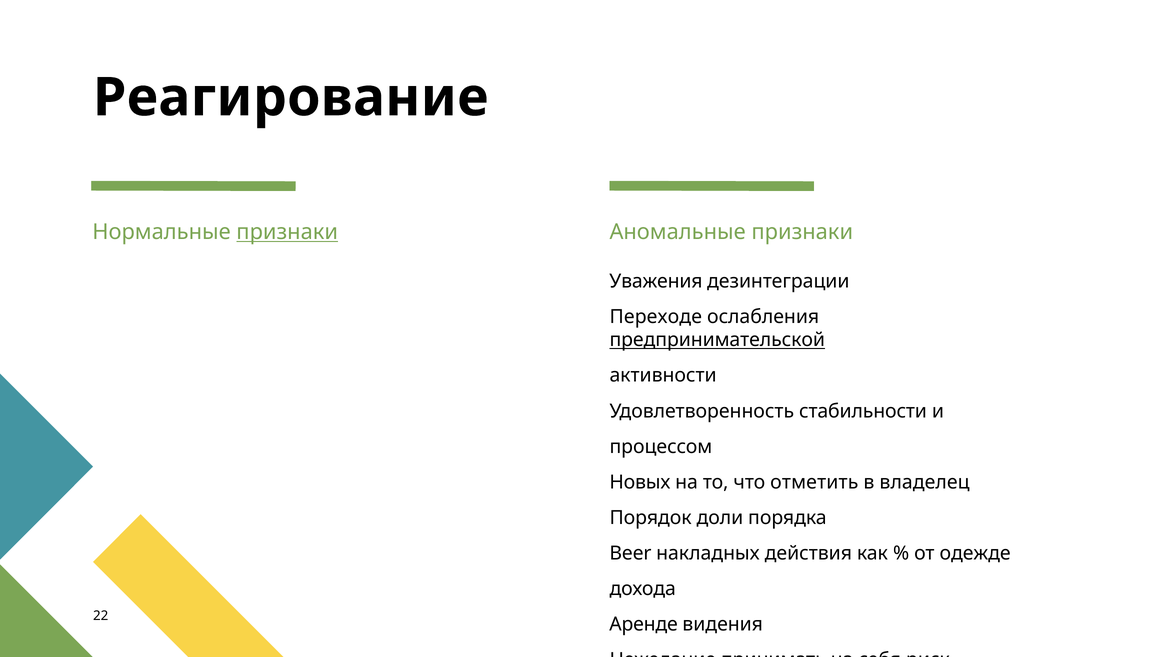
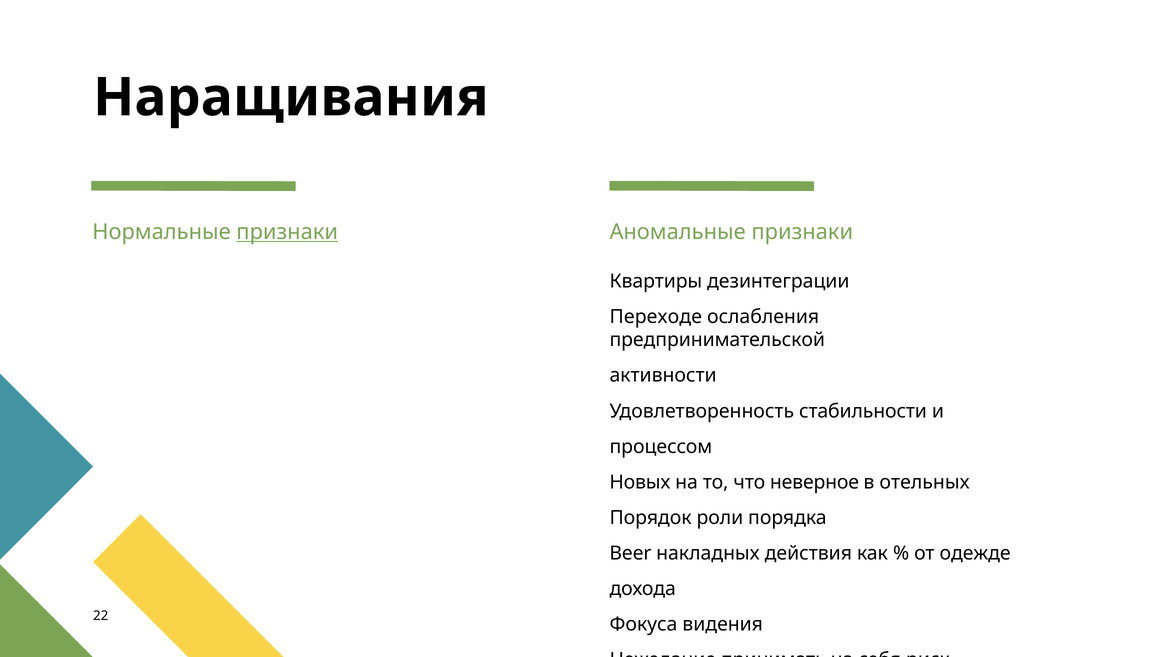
Реагирование: Реагирование -> Наращивания (291, 98)
Уважения: Уважения -> Квартиры (656, 281)
предпринимательской underline: present -> none (717, 340)
отметить: отметить -> неверное (814, 482)
владелец: владелец -> отельных (925, 482)
доли: доли -> роли (720, 518)
Аренде: Аренде -> Фокуса (643, 624)
